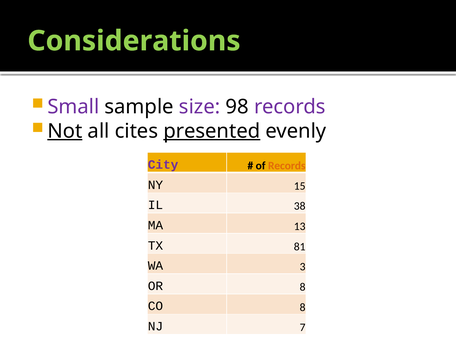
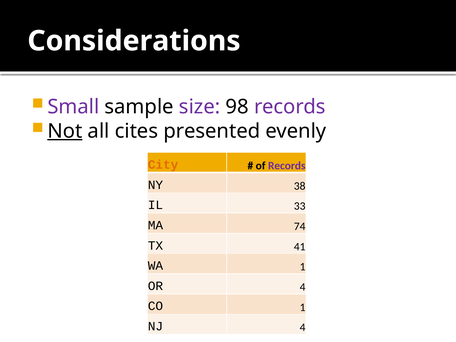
Considerations colour: light green -> white (134, 41)
presented underline: present -> none (212, 131)
City colour: purple -> orange (163, 165)
Records colour: orange -> purple (287, 166)
15: 15 -> 38 (300, 186)
38: 38 -> 33 (300, 206)
13: 13 -> 74 (300, 226)
81: 81 -> 41 (300, 247)
WA 3: 3 -> 1 (303, 267)
OR 8: 8 -> 4 (303, 287)
CO 8: 8 -> 1 (303, 307)
NJ 7: 7 -> 4 (303, 328)
